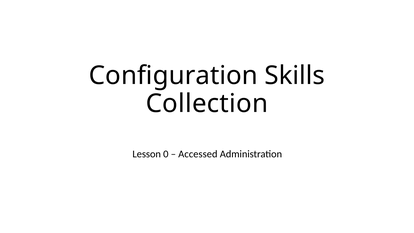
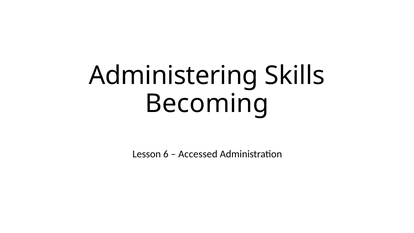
Configuration: Configuration -> Administering (173, 76)
Collection: Collection -> Becoming (207, 103)
0: 0 -> 6 (166, 154)
